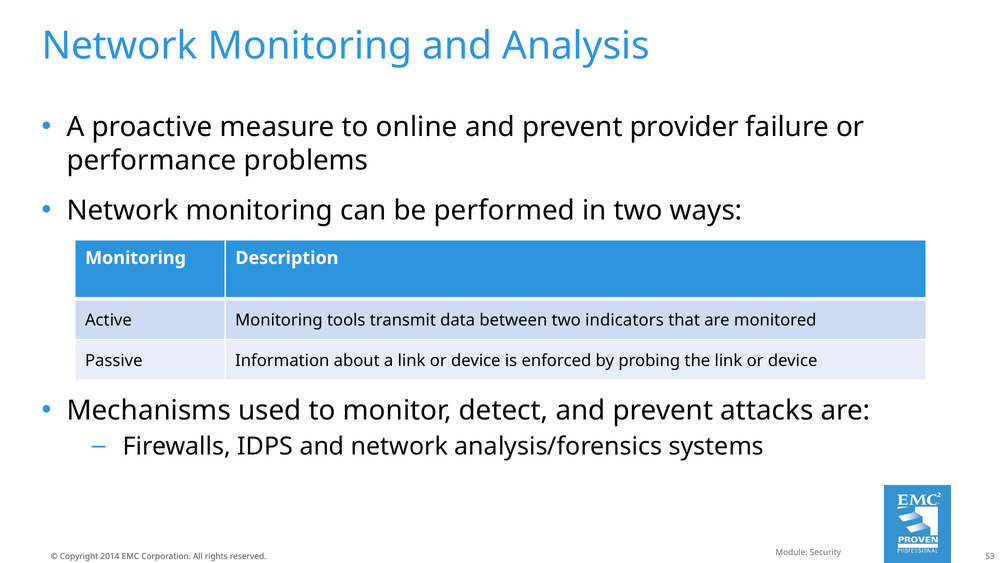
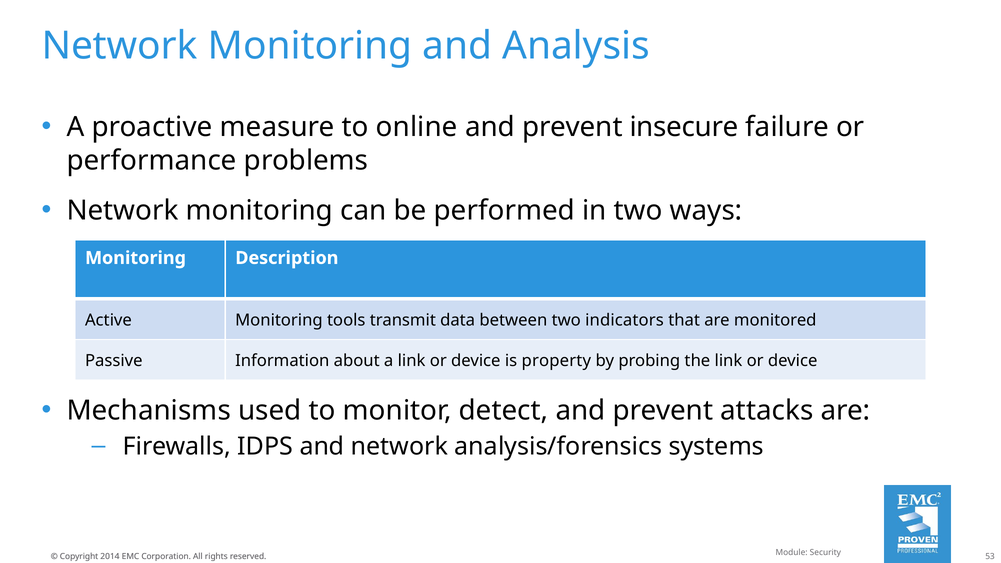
provider: provider -> insecure (684, 127)
enforced: enforced -> property (556, 361)
